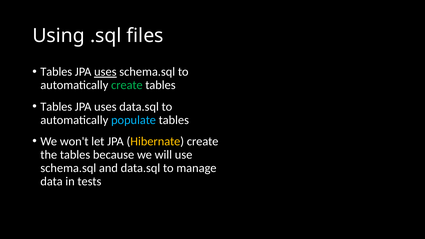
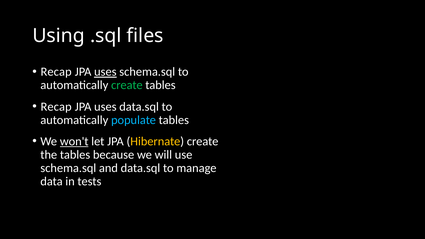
Tables: Tables -> Recap (56, 72)
Tables: Tables -> Recap (56, 107)
won't underline: none -> present (74, 141)
